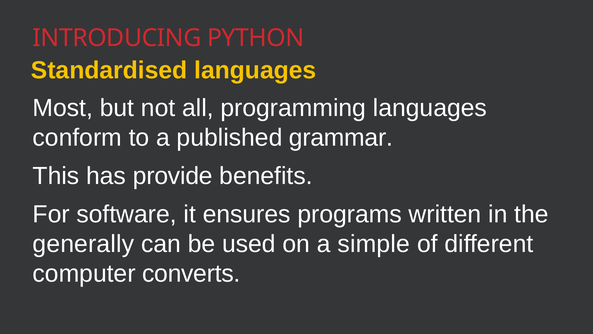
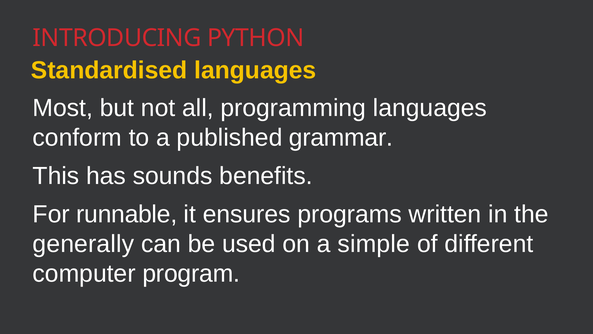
provide: provide -> sounds (173, 176)
software: software -> runnable (127, 214)
converts: converts -> program (191, 273)
